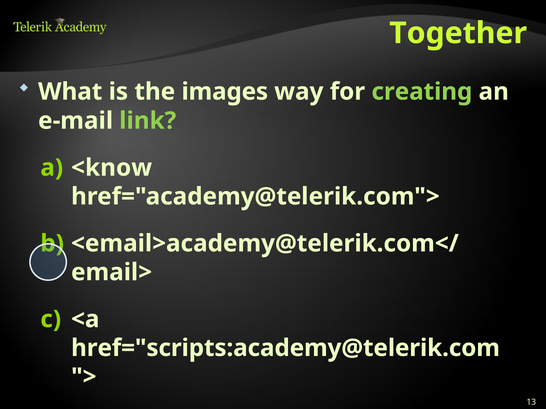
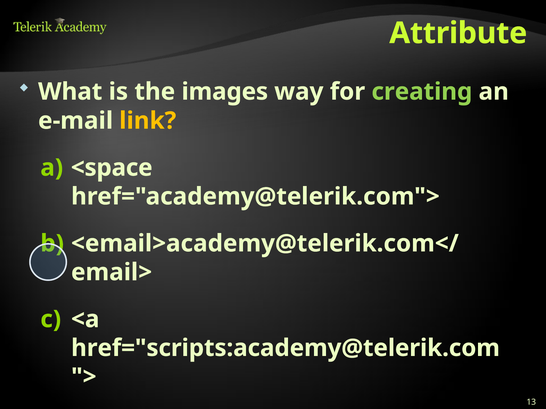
Together: Together -> Attribute (458, 33)
link colour: light green -> yellow (148, 121)
<know: <know -> <space (112, 168)
